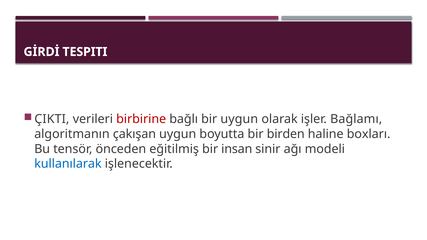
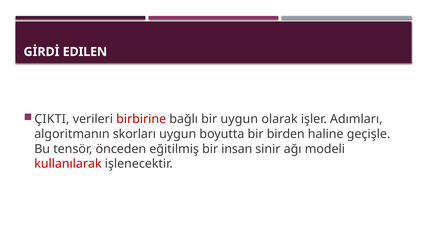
TESPITI: TESPITI -> EDILEN (85, 52)
Bağlamı: Bağlamı -> Adımları (356, 119)
çakışan: çakışan -> skorları (134, 134)
boxları: boxları -> geçişle (369, 134)
kullanılarak colour: blue -> red (68, 164)
